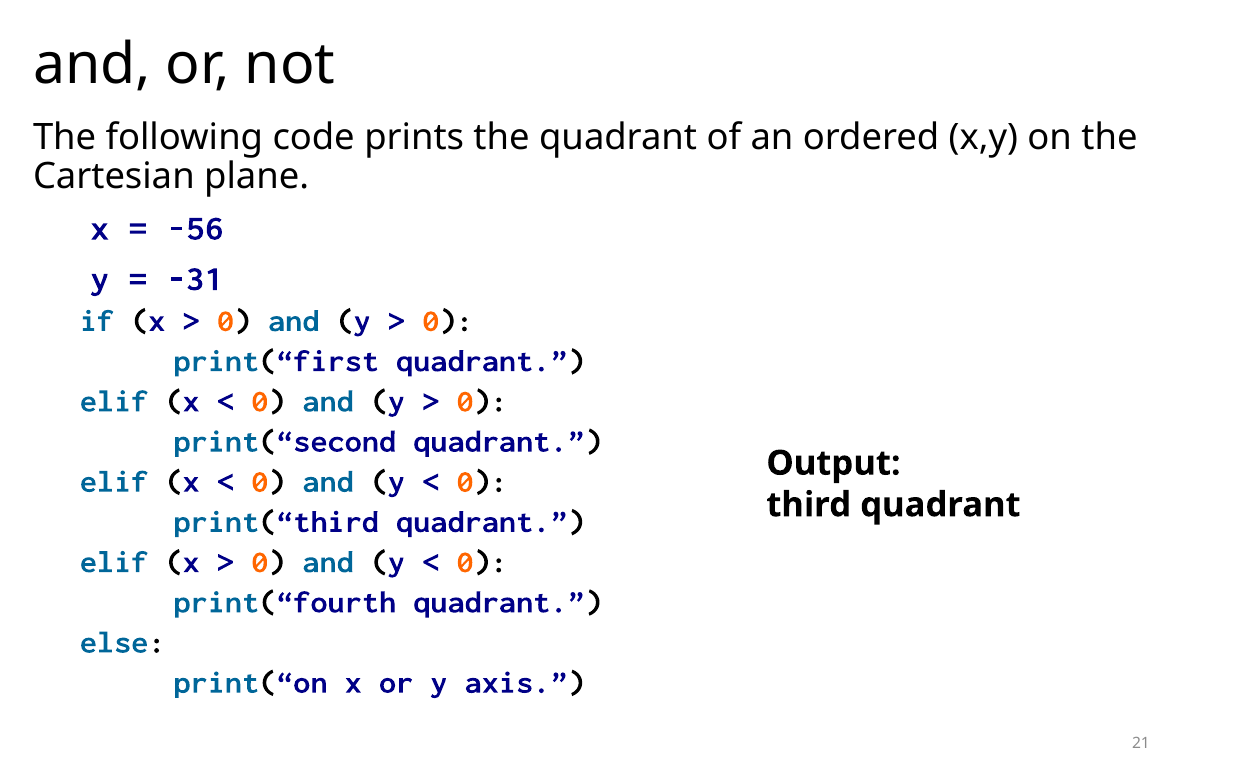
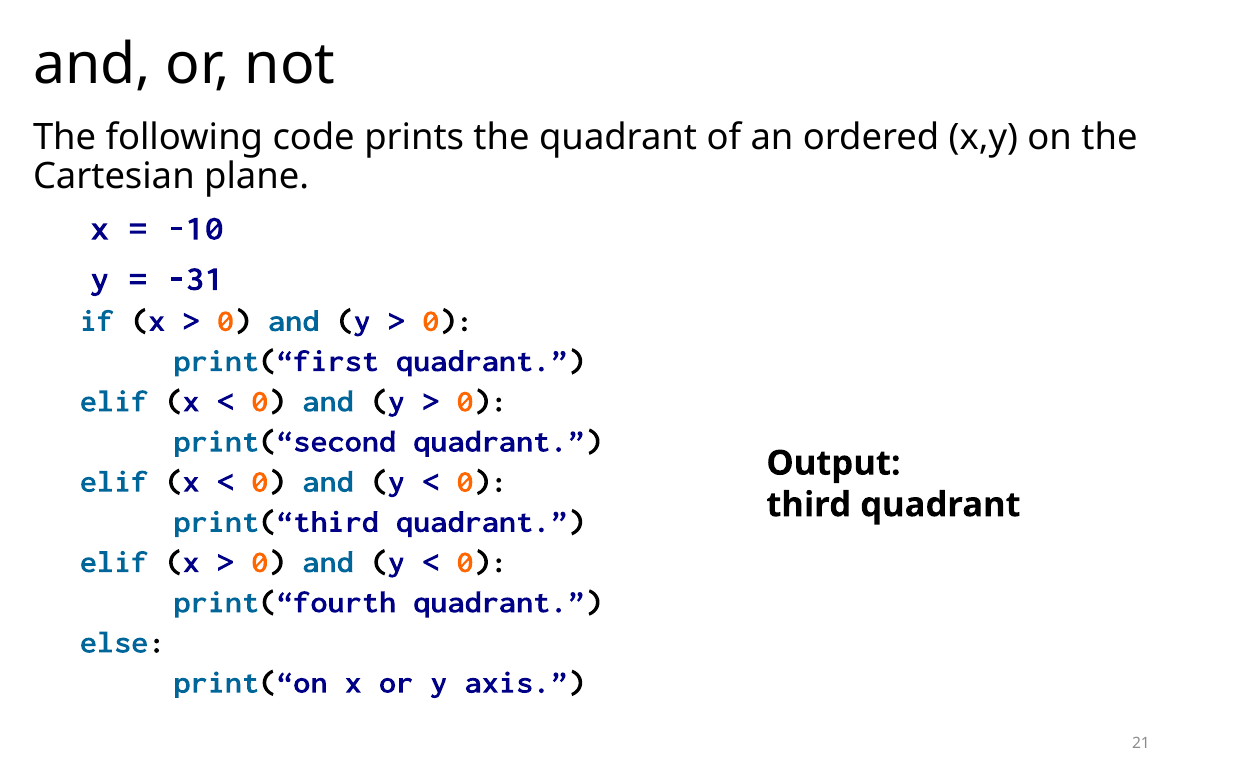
-56: -56 -> -10 (195, 228)
